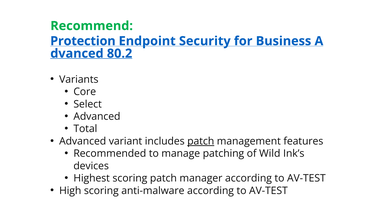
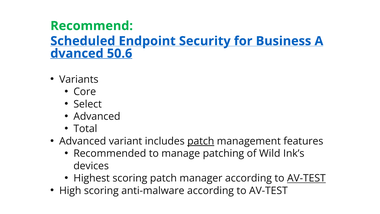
Protection: Protection -> Scheduled (83, 41)
80.2: 80.2 -> 50.6 (120, 53)
AV-TEST underline: none -> present (306, 178)
